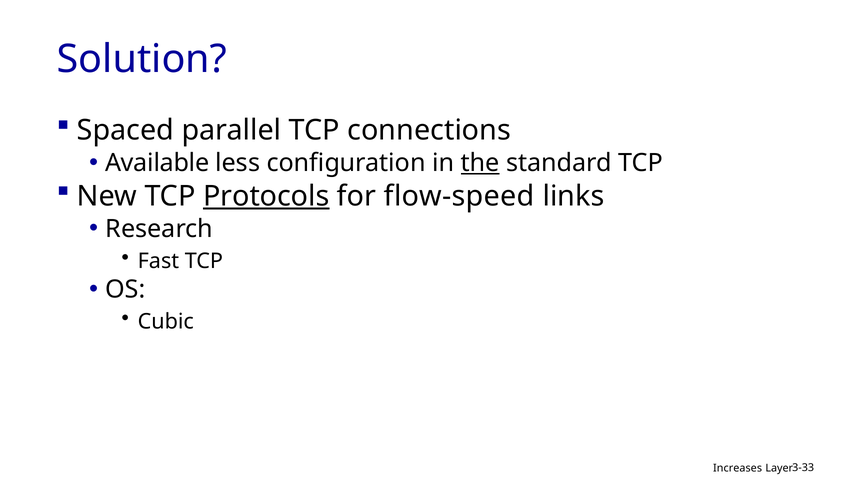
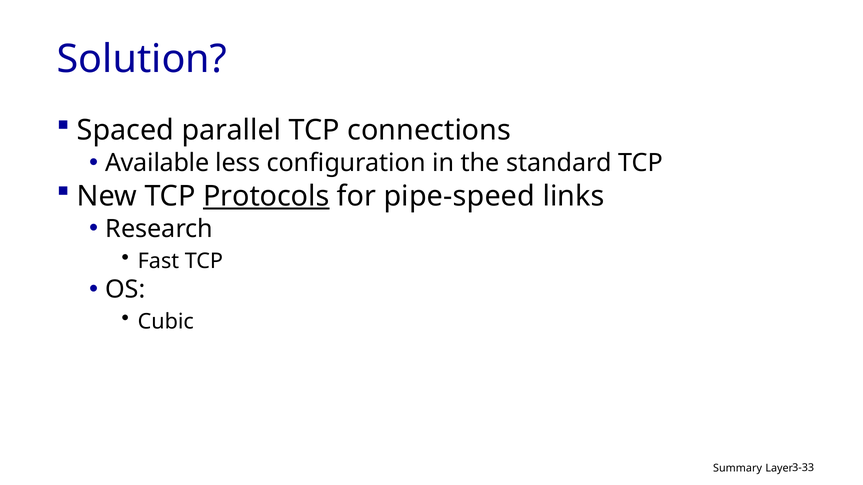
the underline: present -> none (480, 163)
flow-speed: flow-speed -> pipe-speed (459, 196)
Increases: Increases -> Summary (738, 468)
